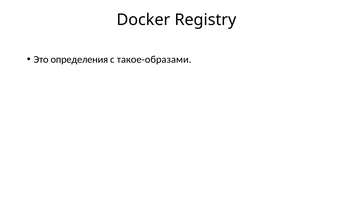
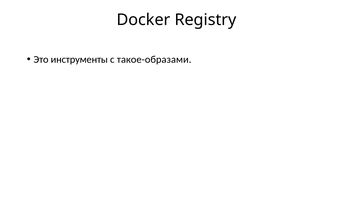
определения: определения -> инструменты (79, 60)
